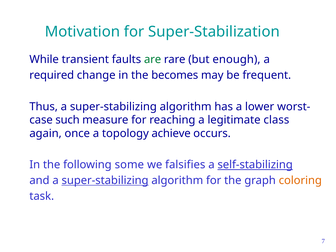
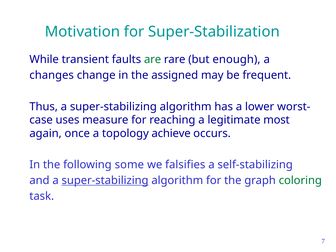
required: required -> changes (52, 75)
becomes: becomes -> assigned (175, 75)
such: such -> uses (68, 120)
class: class -> most (276, 120)
self-stabilizing underline: present -> none (255, 165)
coloring colour: orange -> green (300, 180)
